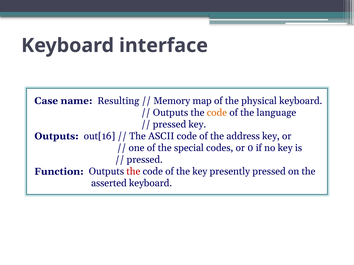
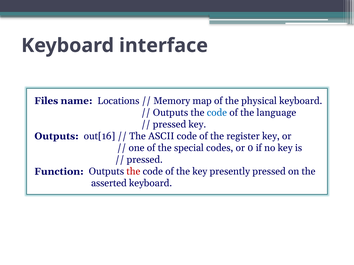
Case: Case -> Files (46, 101)
Resulting: Resulting -> Locations (118, 101)
code colour: orange -> blue (217, 113)
address: address -> register (243, 136)
